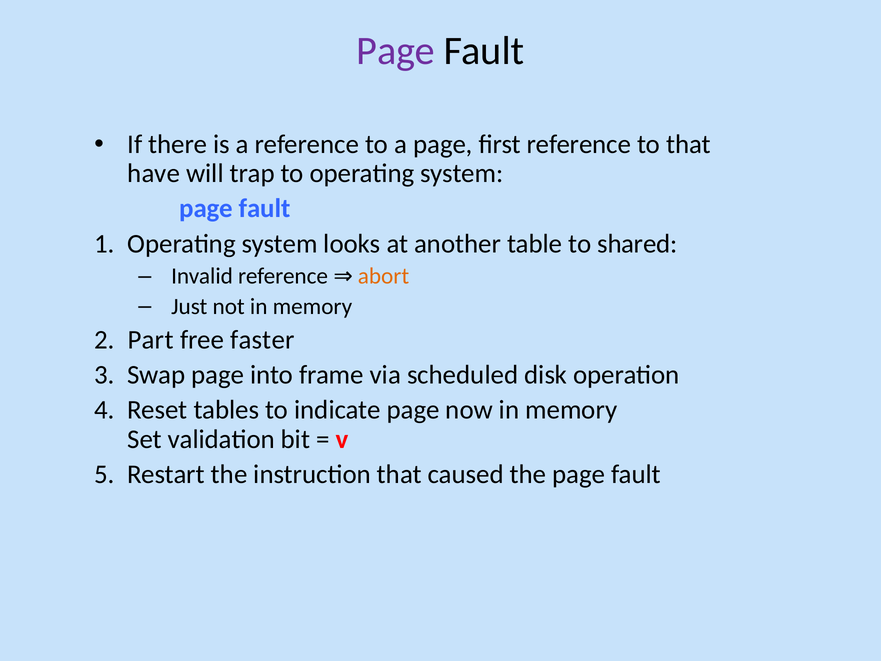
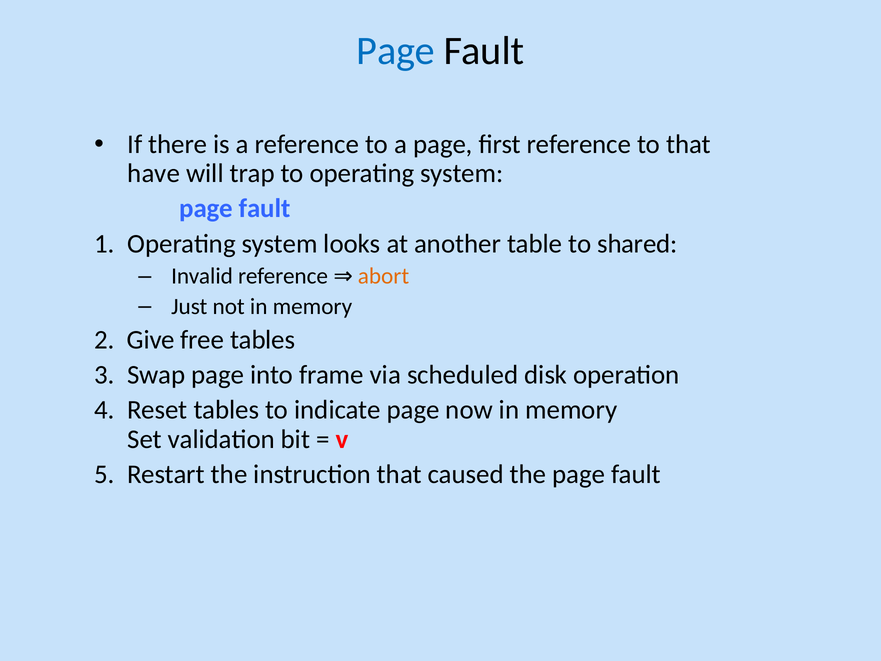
Page colour: purple -> blue (396, 51)
Part: Part -> Give (151, 340)
free faster: faster -> tables (263, 340)
